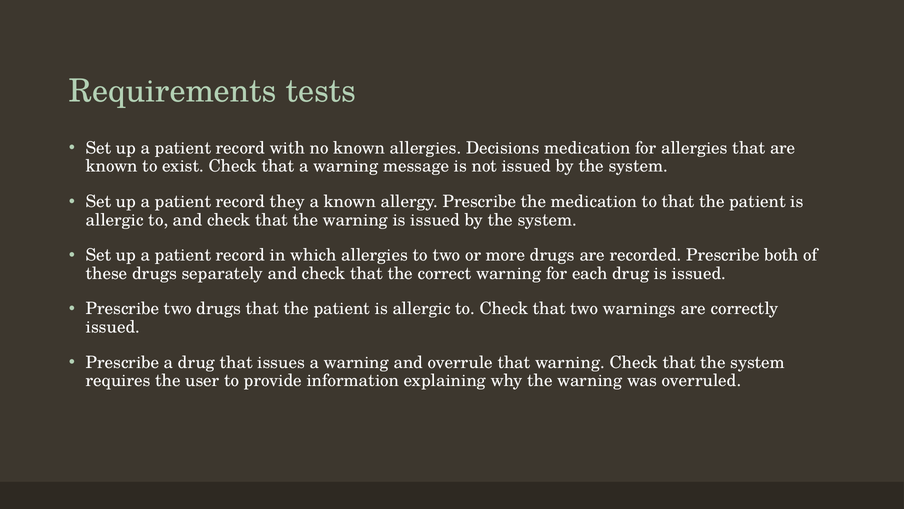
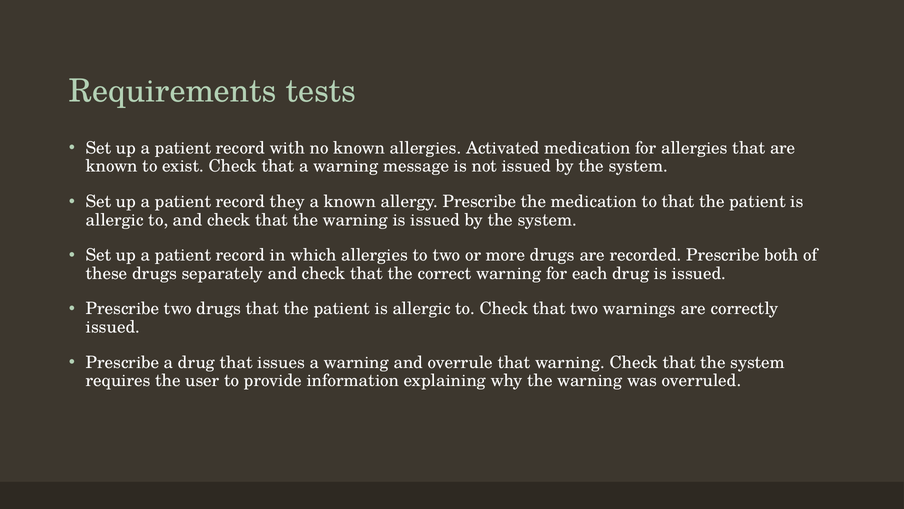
Decisions: Decisions -> Activated (503, 148)
